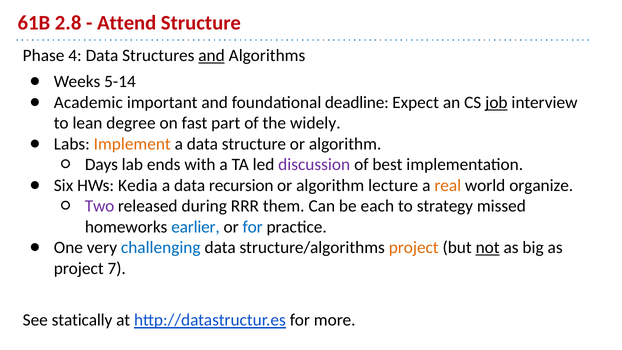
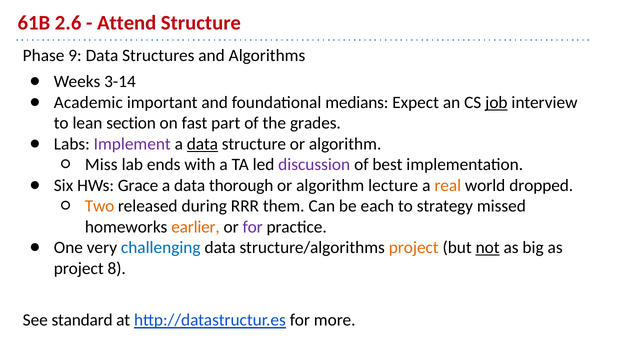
2.8: 2.8 -> 2.6 (68, 23)
4: 4 -> 9 (75, 56)
and underline: present -> none (212, 56)
5-14: 5-14 -> 3-14 (120, 82)
deadline: deadline -> medians (357, 102)
degree: degree -> section (131, 123)
widely: widely -> grades (315, 123)
Implement colour: orange -> purple (132, 144)
data underline: none -> present (202, 144)
Days: Days -> Miss (101, 165)
Kedia: Kedia -> Grace (138, 185)
recursion: recursion -> thorough (241, 185)
organize: organize -> dropped (541, 185)
Two colour: purple -> orange (100, 206)
earlier colour: blue -> orange (196, 227)
for colour: blue -> purple (253, 227)
7: 7 -> 8 (117, 268)
statically: statically -> standard (82, 320)
